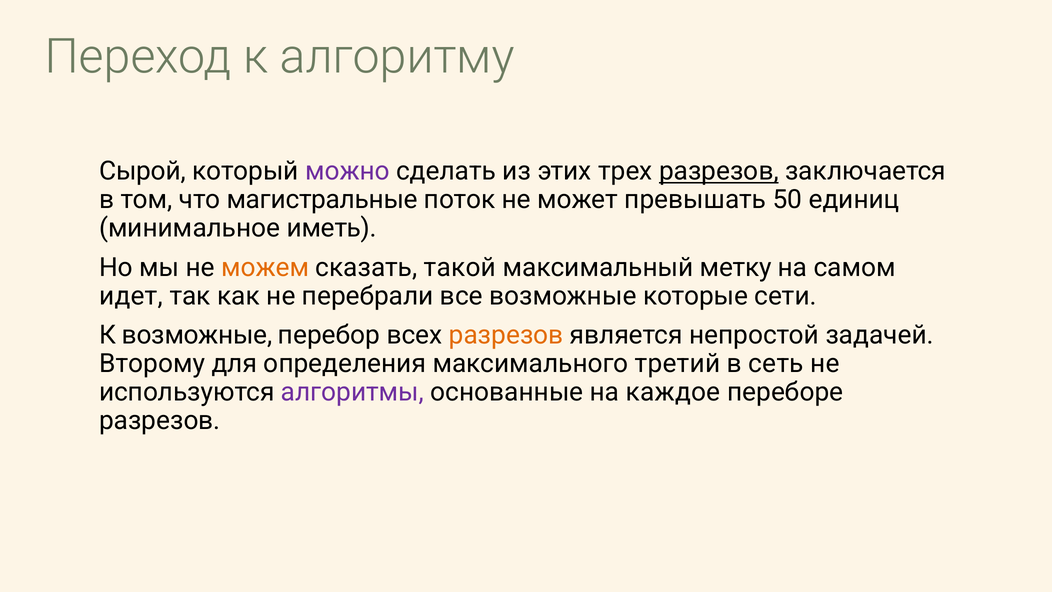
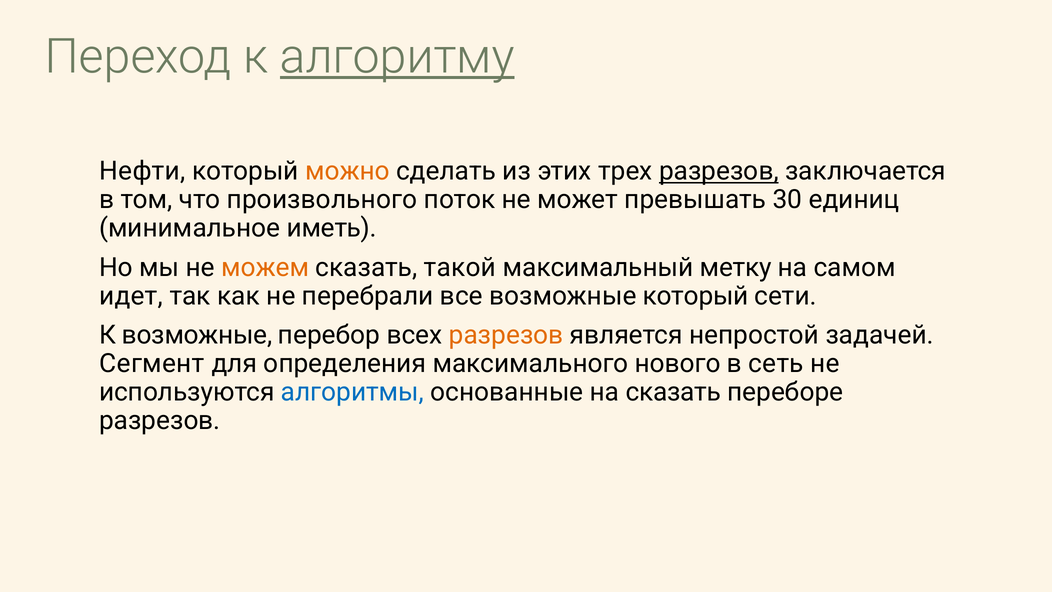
алгоритму underline: none -> present (397, 57)
Сырой: Сырой -> Нефти (142, 171)
можно colour: purple -> orange (347, 171)
магистральные: магистральные -> произвольного (322, 200)
50: 50 -> 30 (787, 200)
возможные которые: которые -> который (696, 296)
Второму: Второму -> Сегмент (152, 363)
третий: третий -> нового (678, 363)
алгоритмы colour: purple -> blue (352, 392)
на каждое: каждое -> сказать (673, 392)
